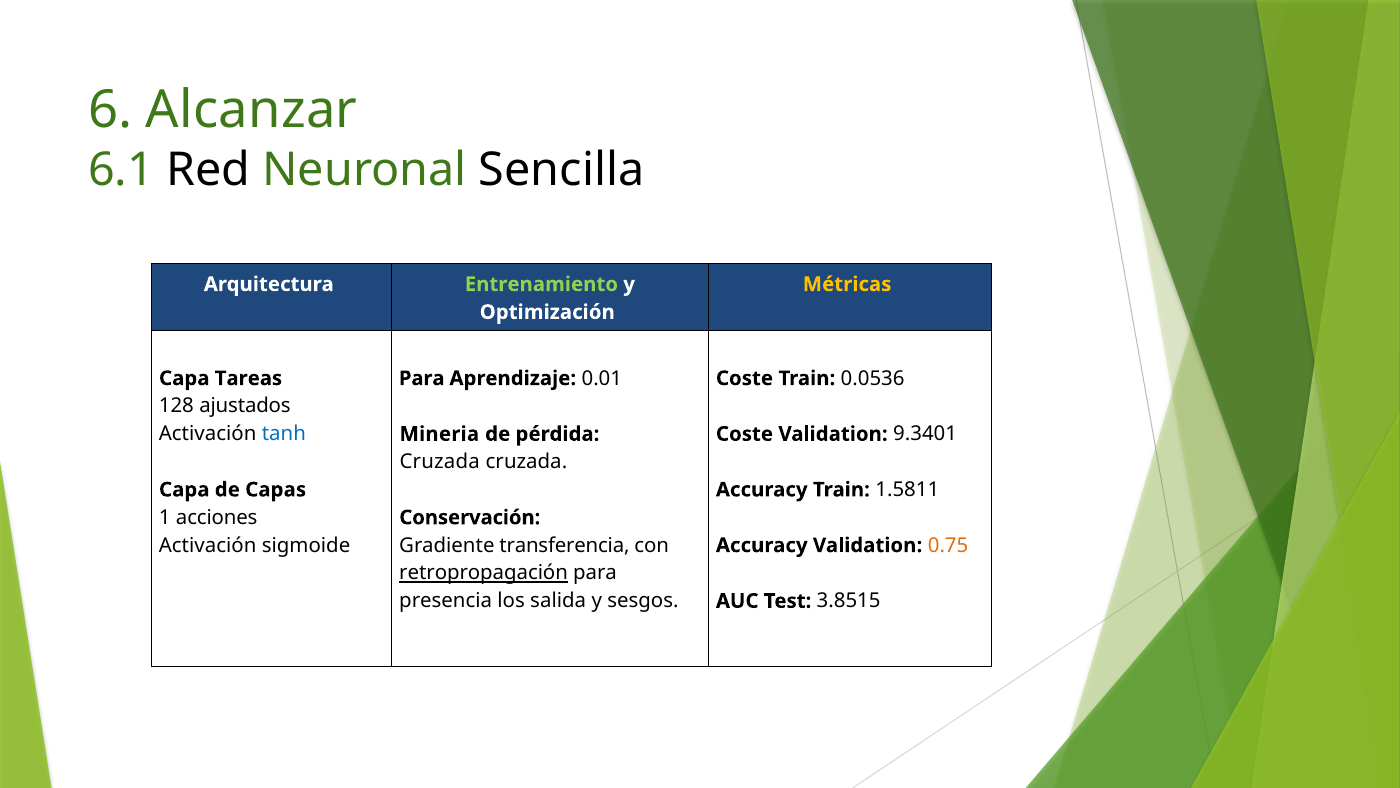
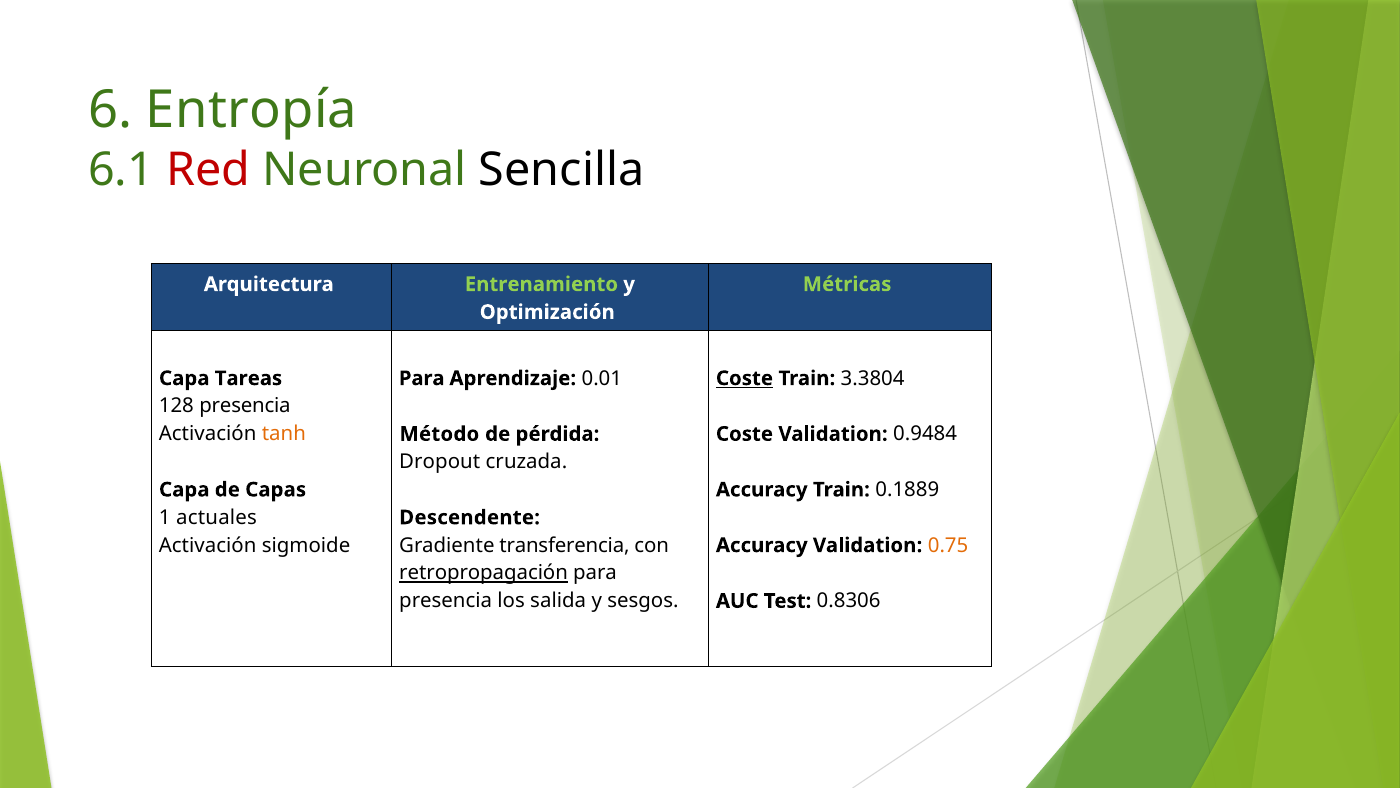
Alcanzar: Alcanzar -> Entropía (252, 110)
Red colour: black -> red (208, 170)
Métricas colour: yellow -> light green (847, 284)
Coste underline: none -> present (744, 378)
0.0536: 0.0536 -> 3.3804 (873, 378)
128 ajustados: ajustados -> presencia (245, 406)
tanh colour: blue -> orange (284, 434)
Mineria: Mineria -> Método (439, 434)
9.3401: 9.3401 -> 0.9484 (925, 434)
Cruzada: Cruzada -> Dropout (440, 462)
1.5811: 1.5811 -> 0.1889 (907, 489)
acciones: acciones -> actuales (217, 517)
Conservación: Conservación -> Descendente (470, 517)
3.8515: 3.8515 -> 0.8306 (849, 601)
